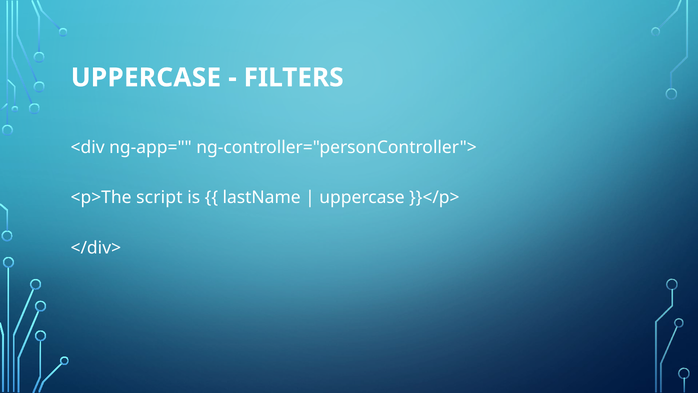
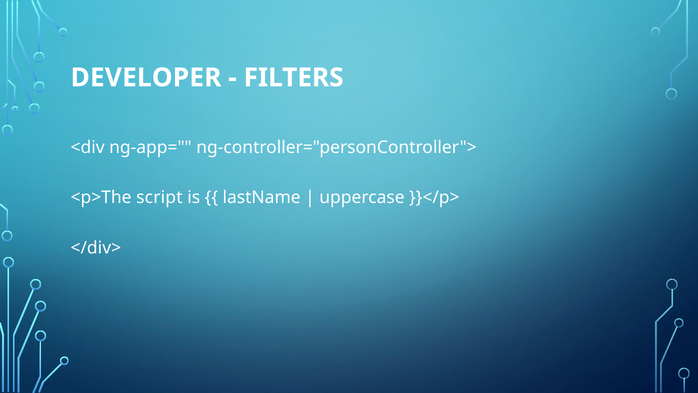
UPPERCASE: UPPERCASE -> DEVELOPER (146, 78)
